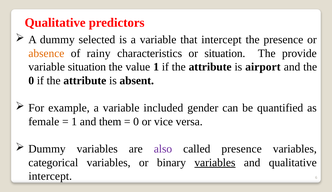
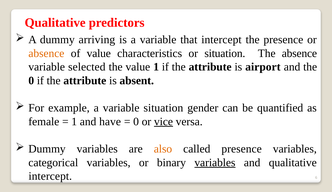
selected: selected -> arriving (97, 39)
of rainy: rainy -> value (99, 53)
The provide: provide -> absence (299, 53)
variable situation: situation -> selected (87, 67)
variable included: included -> situation (163, 108)
them: them -> have (110, 121)
vice underline: none -> present (163, 121)
also colour: purple -> orange (163, 148)
